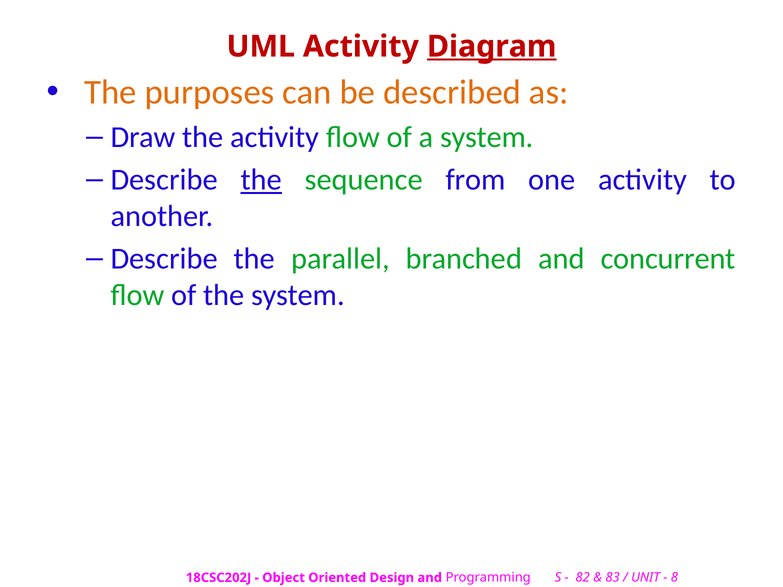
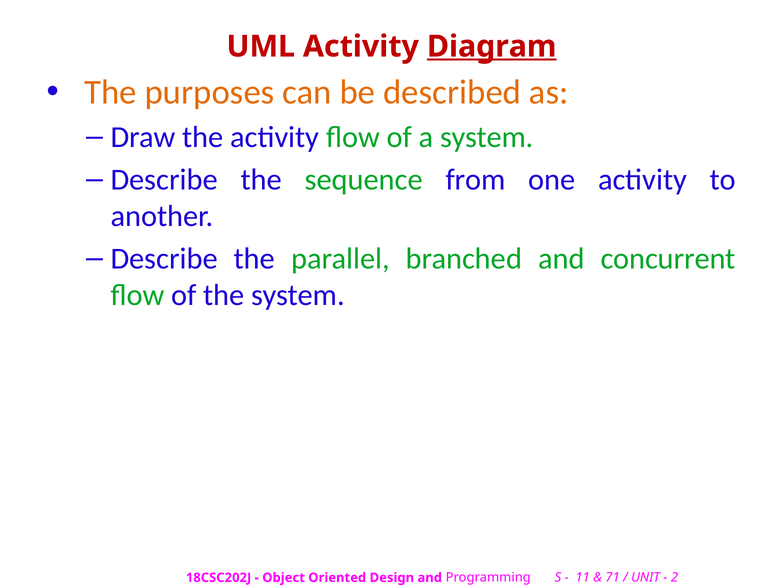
the underline: present -> none (261, 180)
82: 82 -> 11 (583, 578)
83: 83 -> 71 (613, 578)
8: 8 -> 2 (674, 578)
